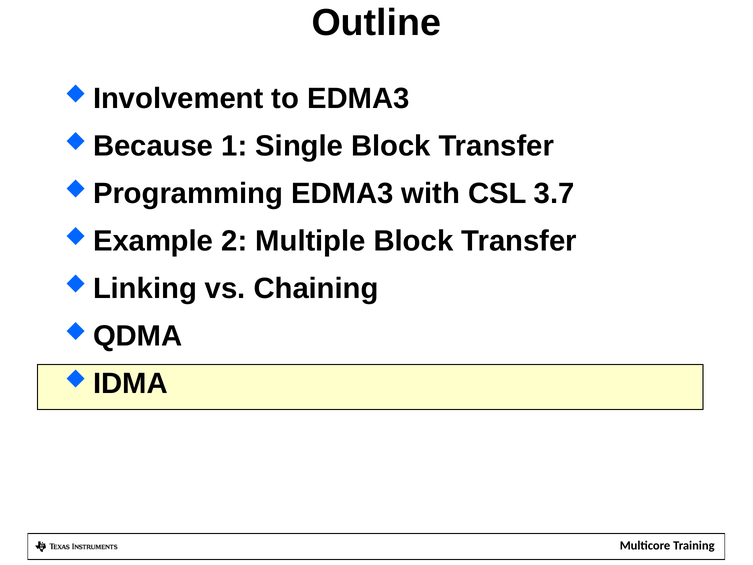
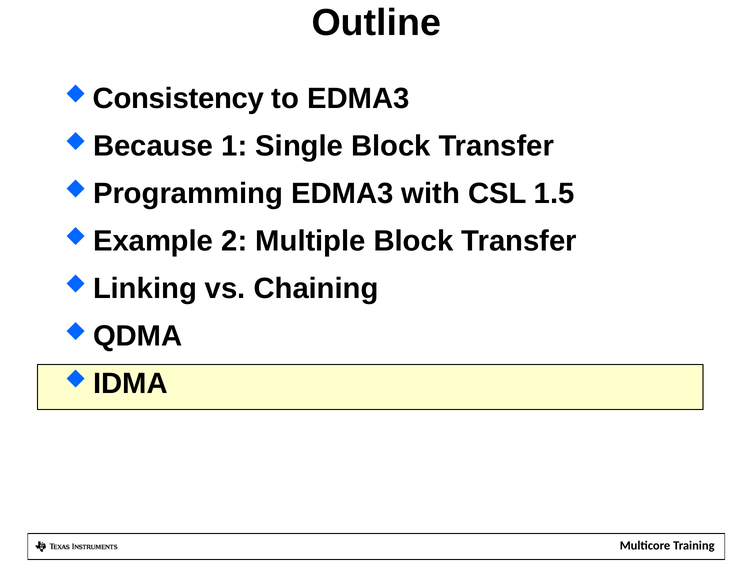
Involvement: Involvement -> Consistency (178, 99)
3.7: 3.7 -> 1.5 (554, 194)
